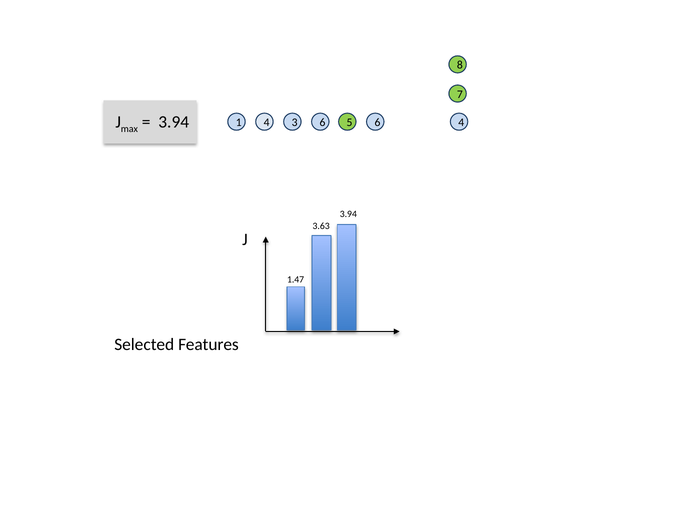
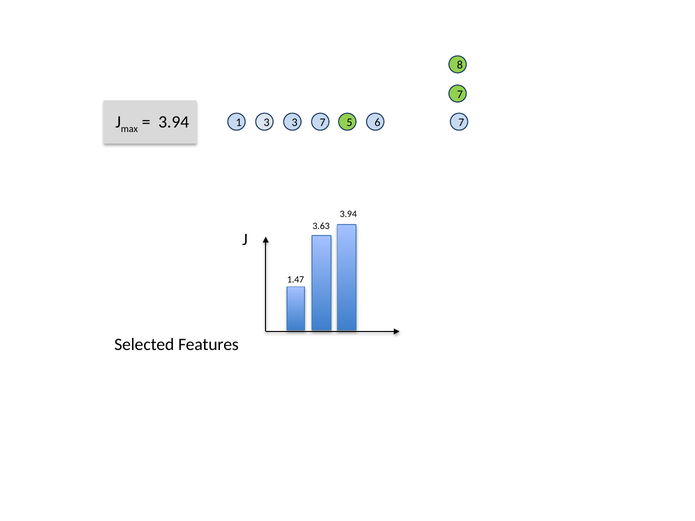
1 4: 4 -> 3 (267, 123)
3 6: 6 -> 7 (323, 123)
6 4: 4 -> 7 (461, 123)
